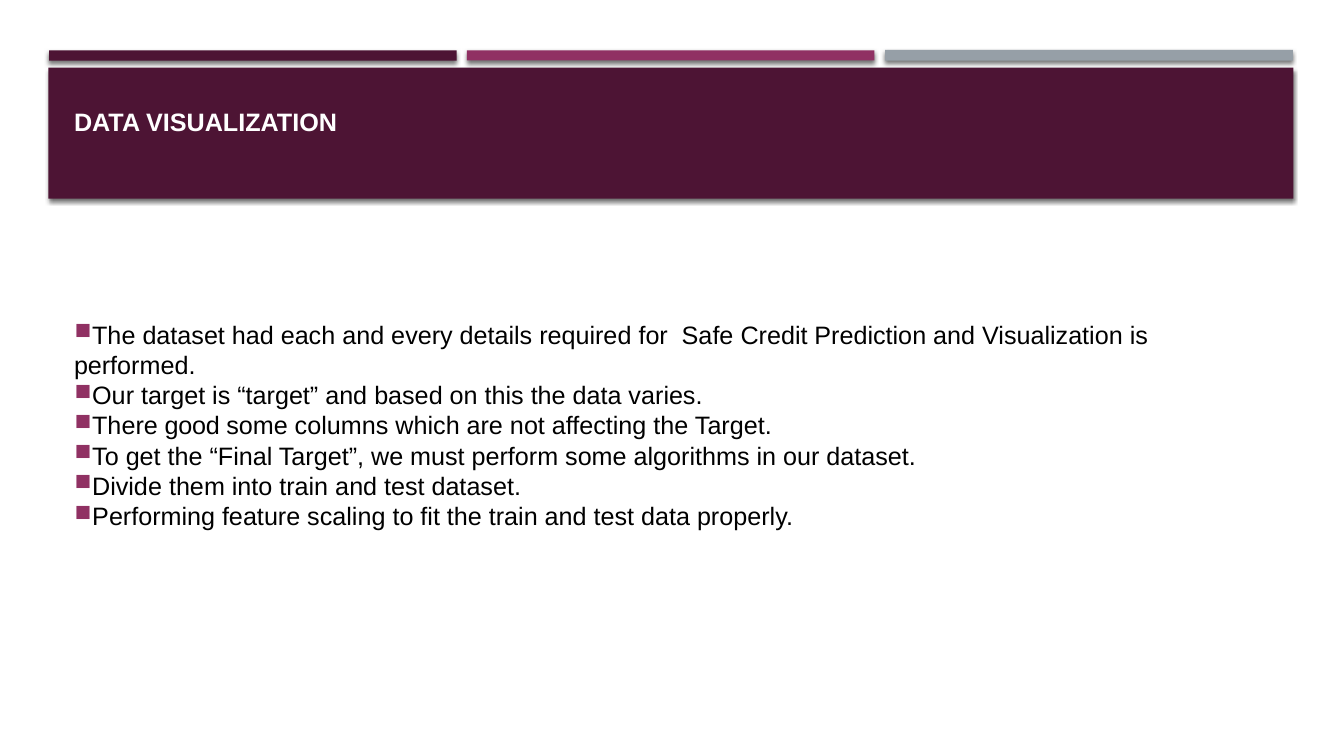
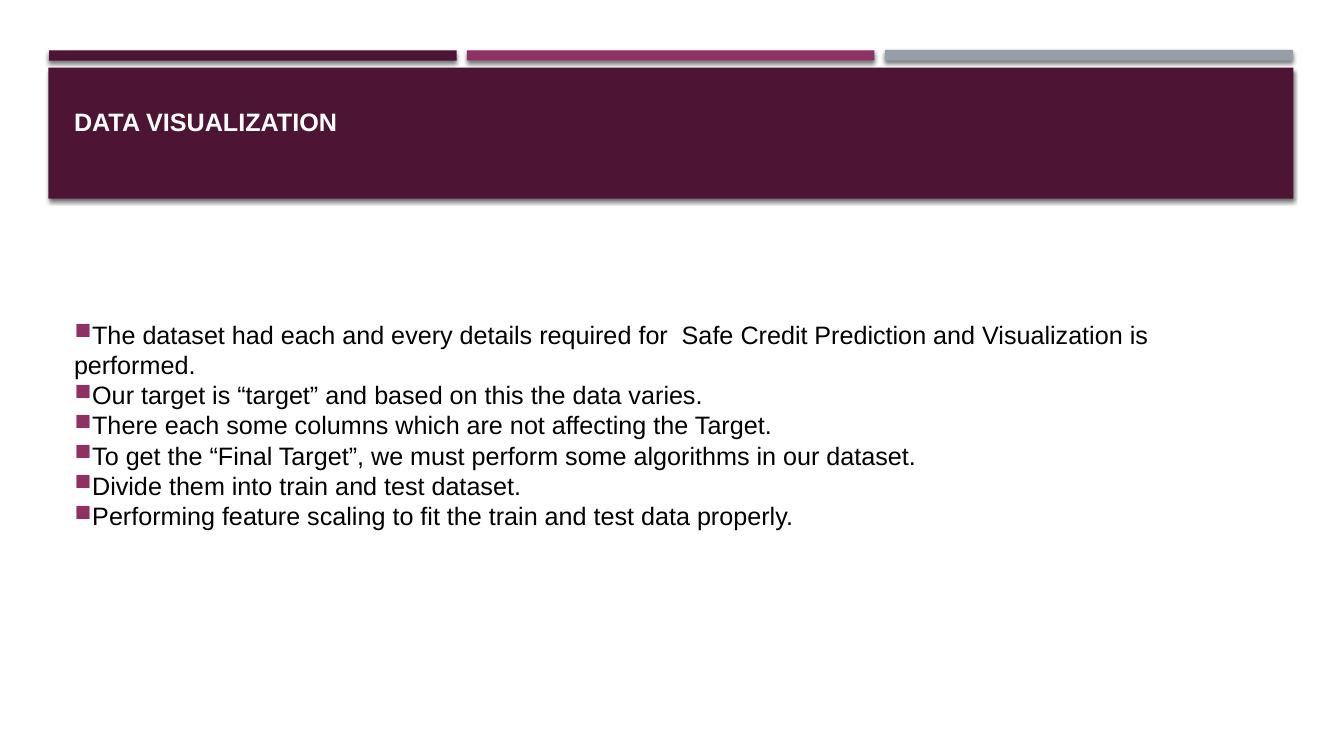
good: good -> each (192, 427)
